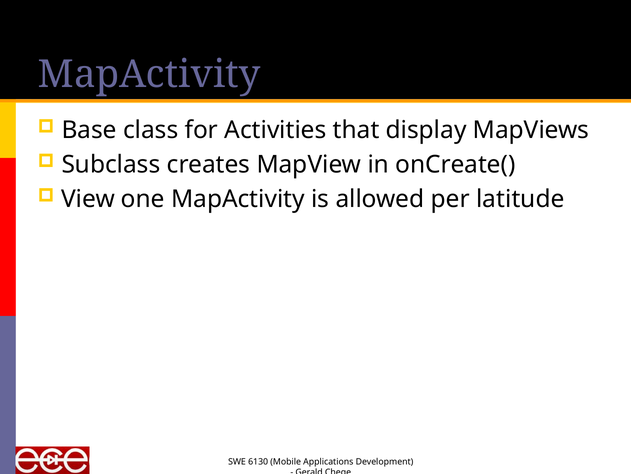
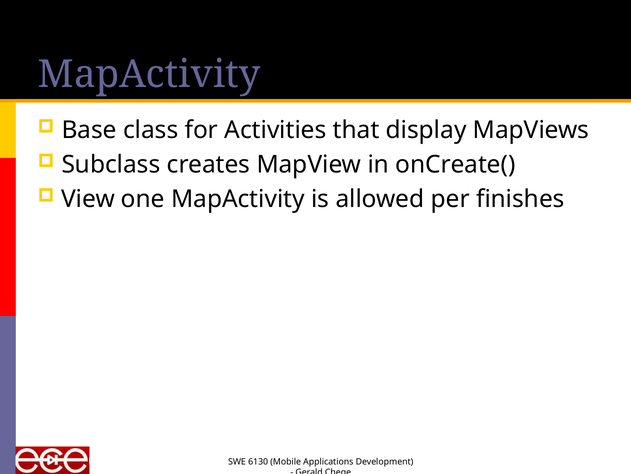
latitude: latitude -> finishes (520, 199)
